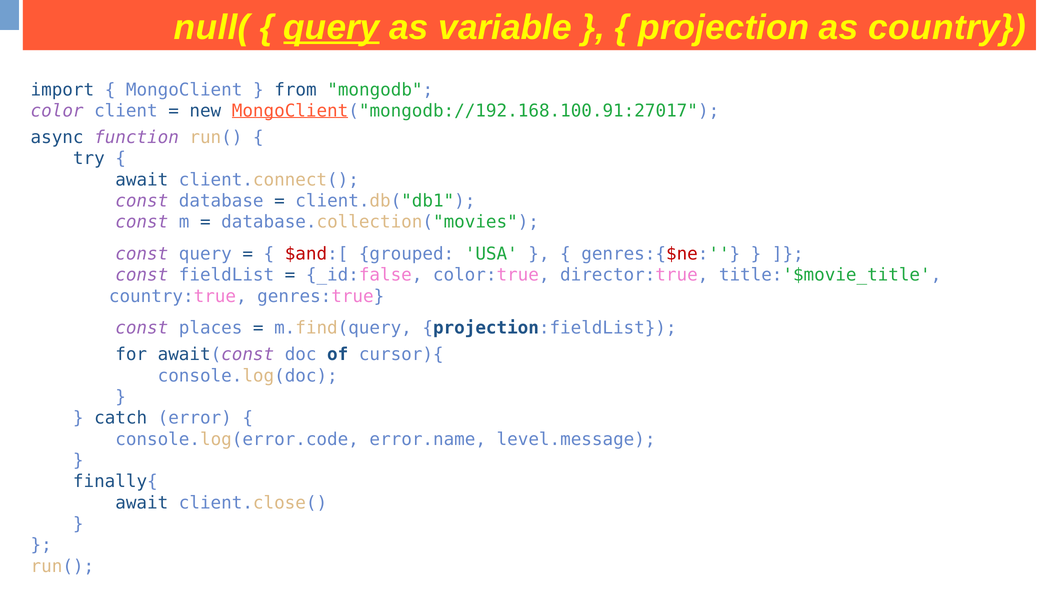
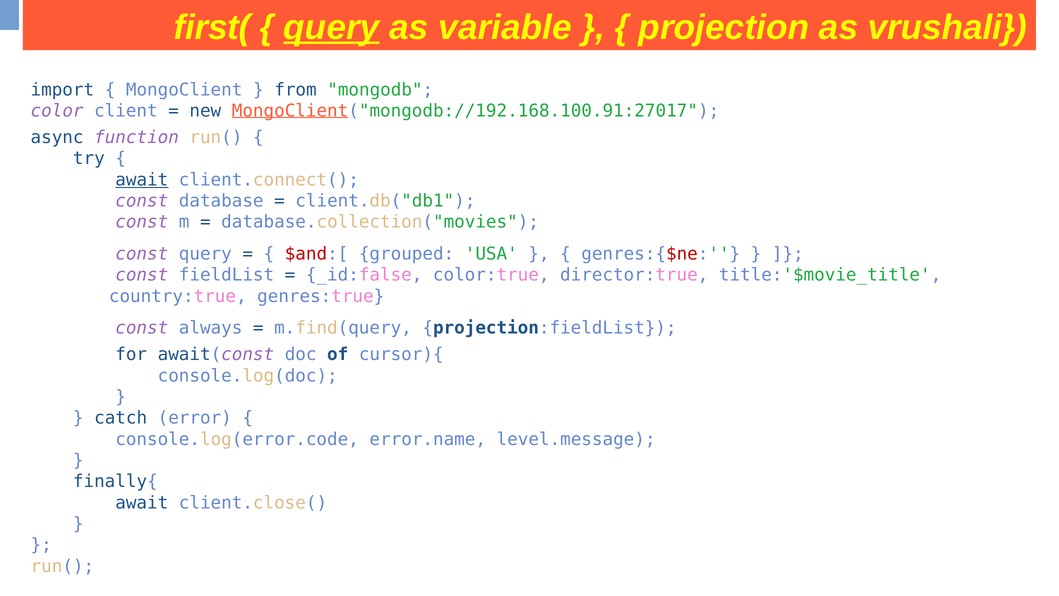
null(: null( -> first( (212, 28)
country: country -> vrushali (948, 28)
await underline: none -> present (142, 180)
places: places -> always (211, 328)
